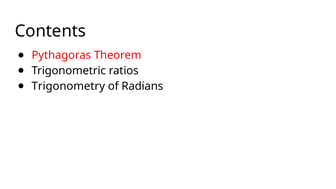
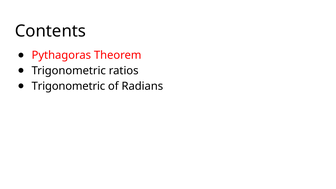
Trigonometry: Trigonometry -> Trigonometric (68, 86)
